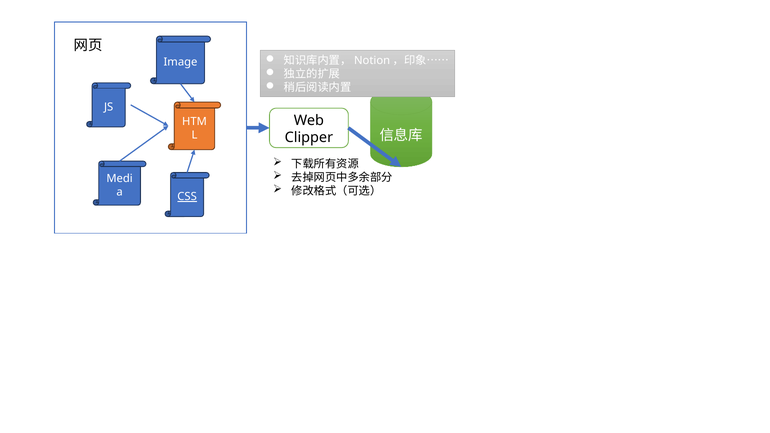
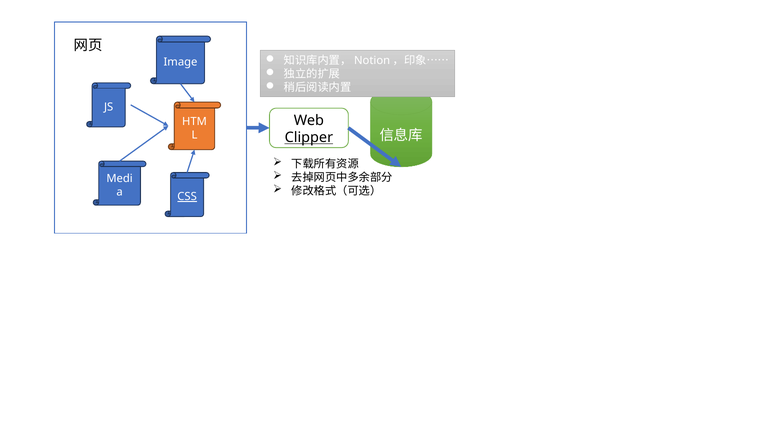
Clipper underline: none -> present (309, 138)
